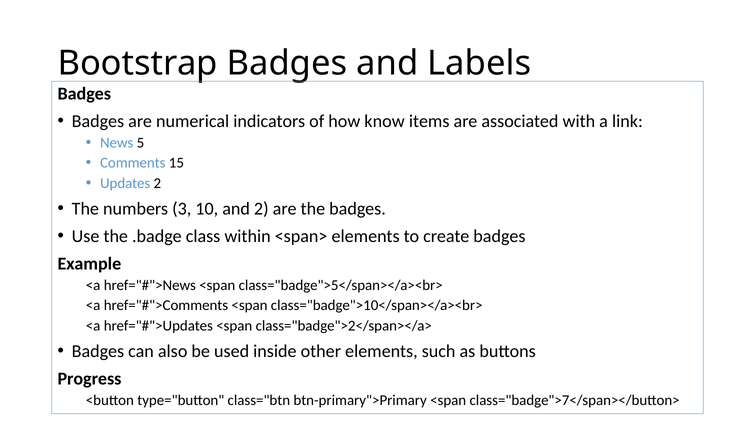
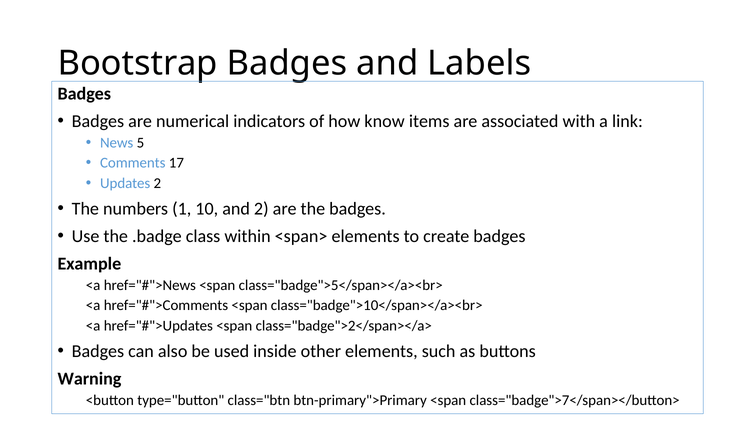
15: 15 -> 17 (176, 163)
3: 3 -> 1 (182, 209)
Progress: Progress -> Warning (89, 378)
